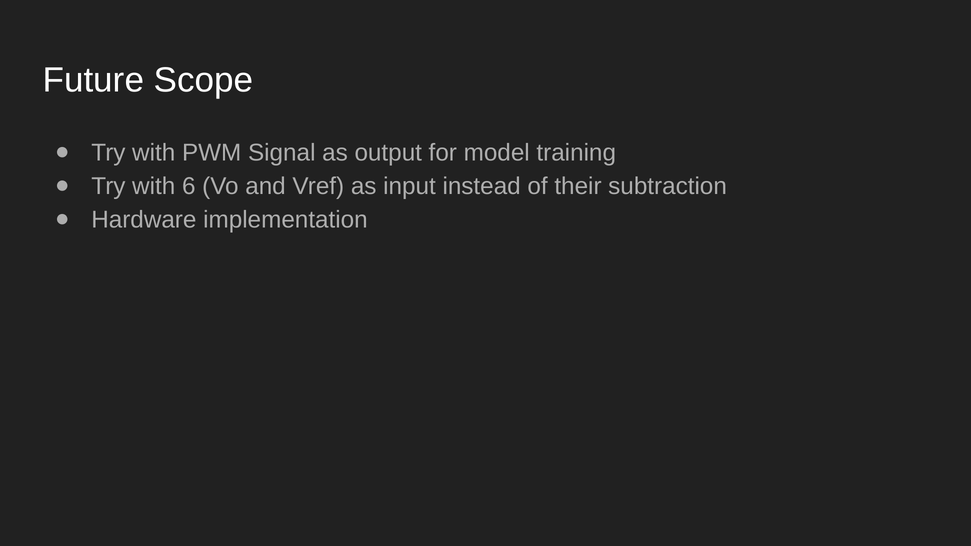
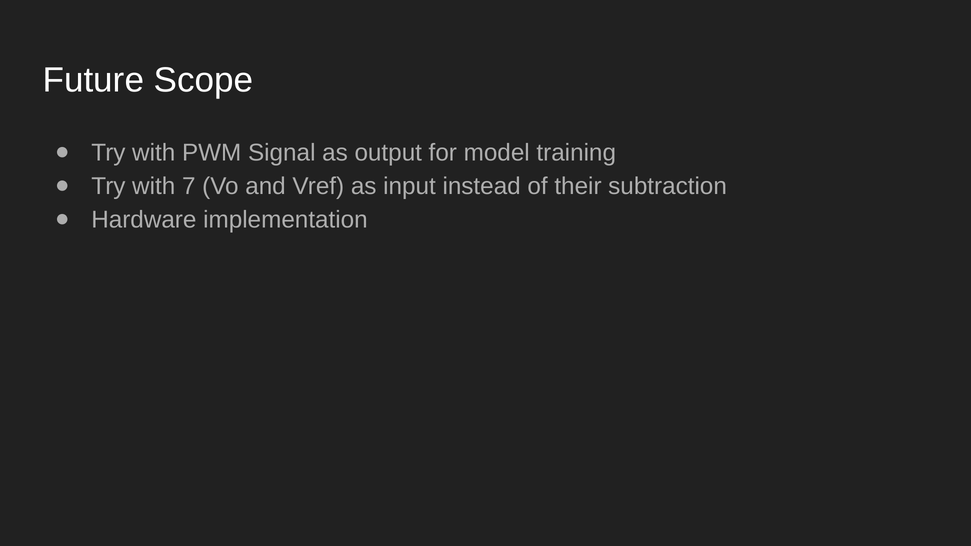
6: 6 -> 7 (189, 186)
